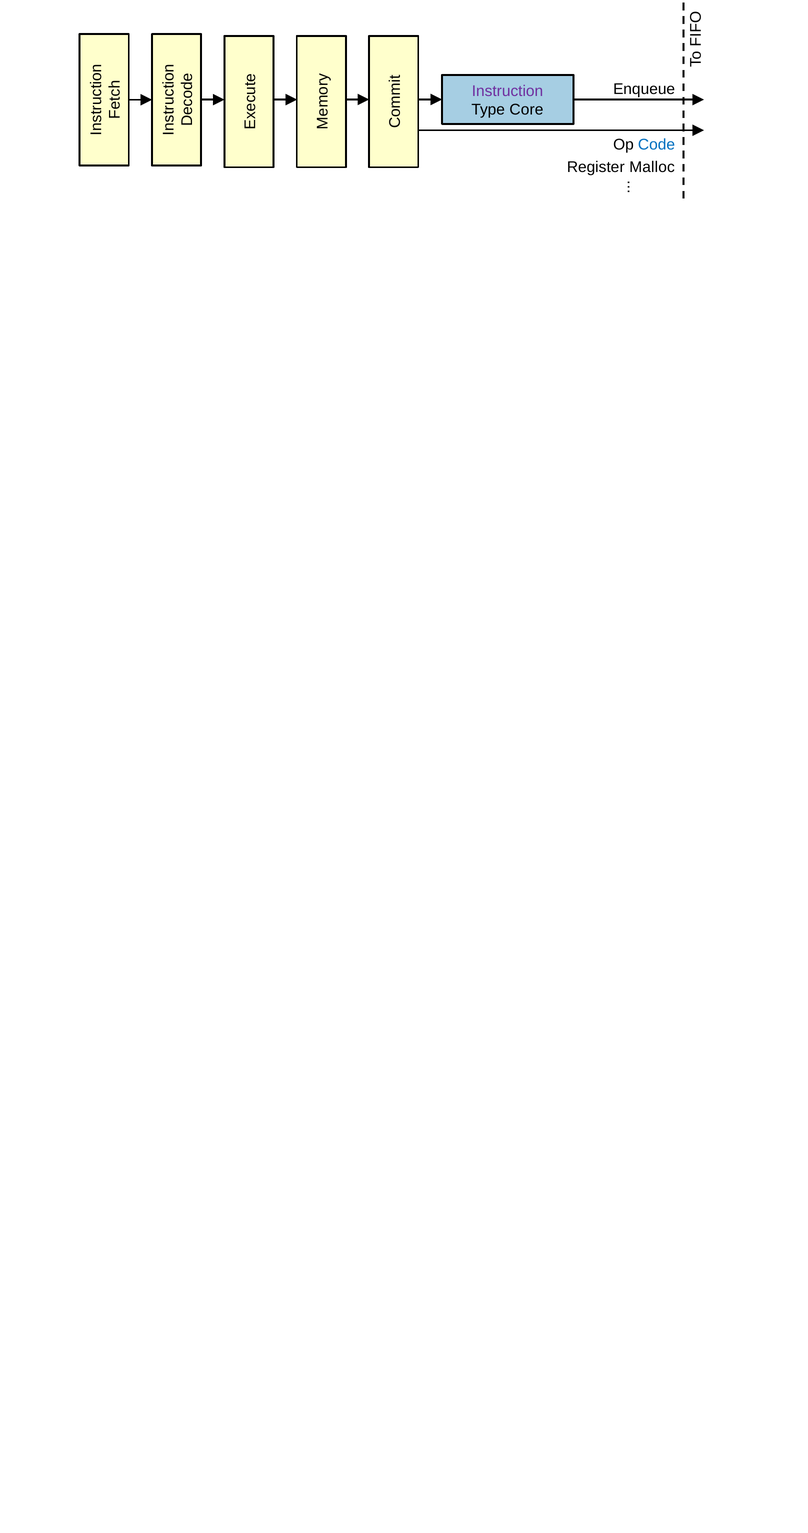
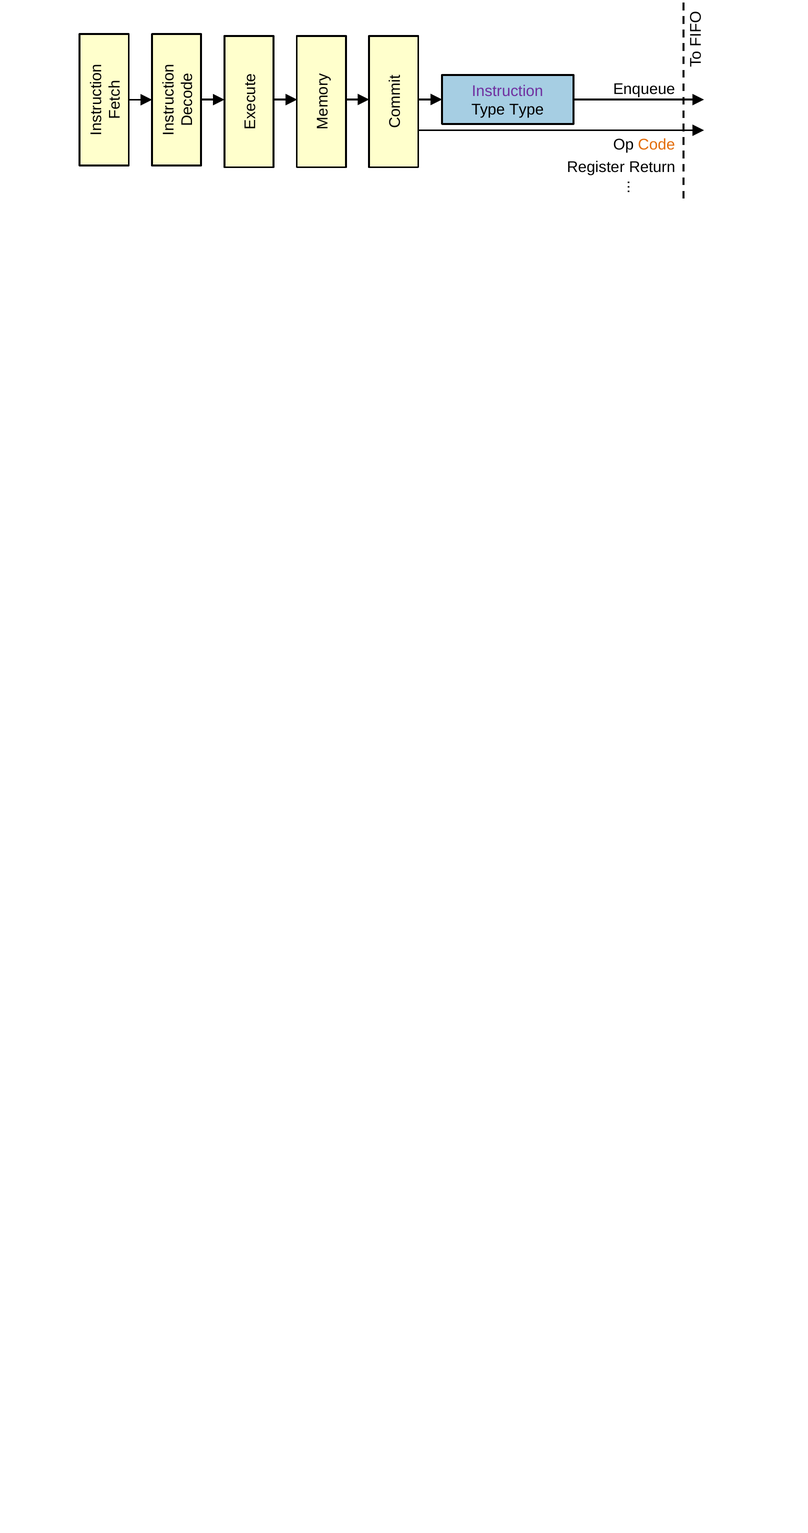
Type Core: Core -> Type (527, 110)
Code colour: blue -> orange (656, 145)
Malloc: Malloc -> Return (652, 167)
